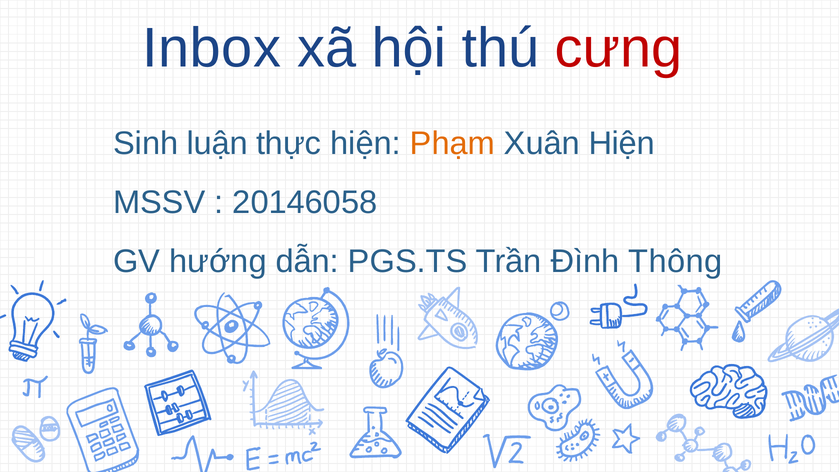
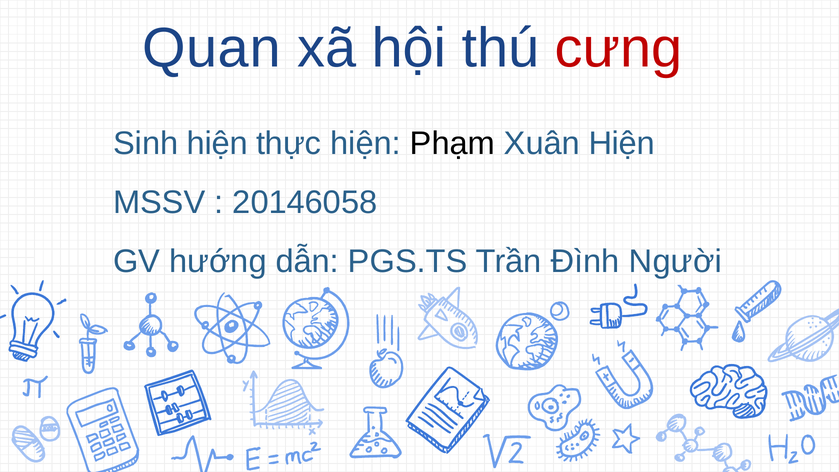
Inbox: Inbox -> Quan (212, 48)
Sinh luận: luận -> hiện (217, 144)
Phạm colour: orange -> black (452, 144)
Thông: Thông -> Người (675, 261)
